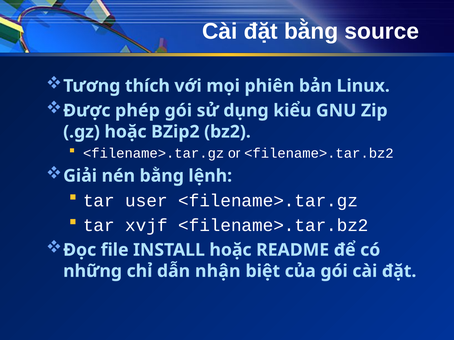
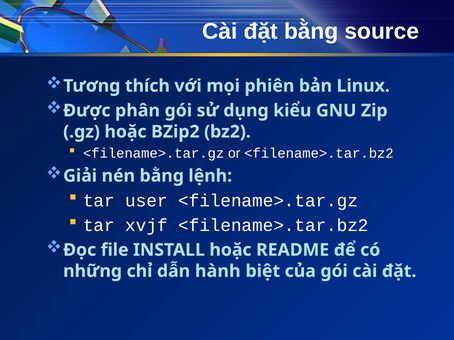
phép: phép -> phân (138, 111)
nhận: nhận -> hành (218, 271)
